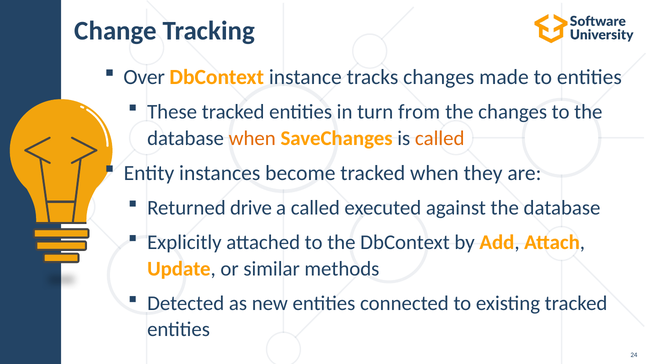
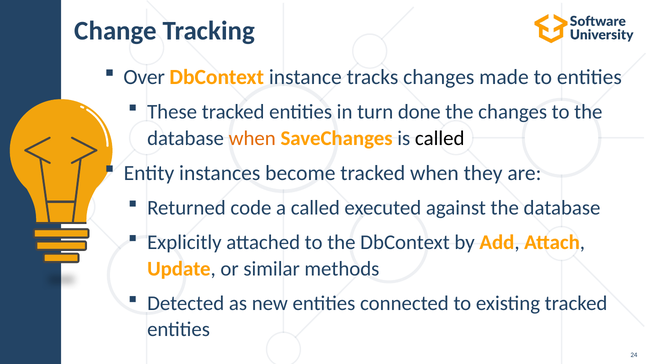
from: from -> done (419, 112)
called colour: orange -> black (440, 138)
drive: drive -> code (251, 208)
